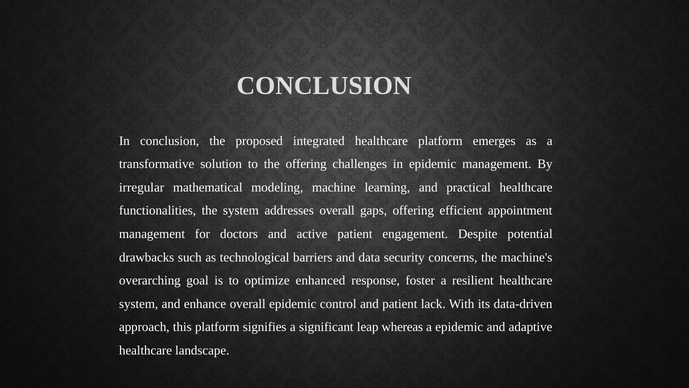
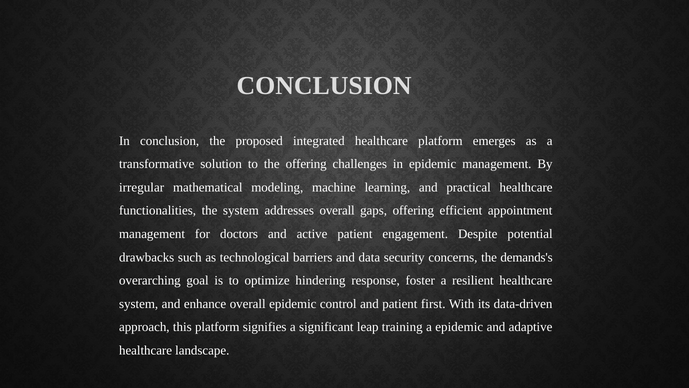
machine's: machine's -> demands's (527, 257)
enhanced: enhanced -> hindering (321, 280)
lack: lack -> first (433, 304)
whereas: whereas -> training (402, 327)
